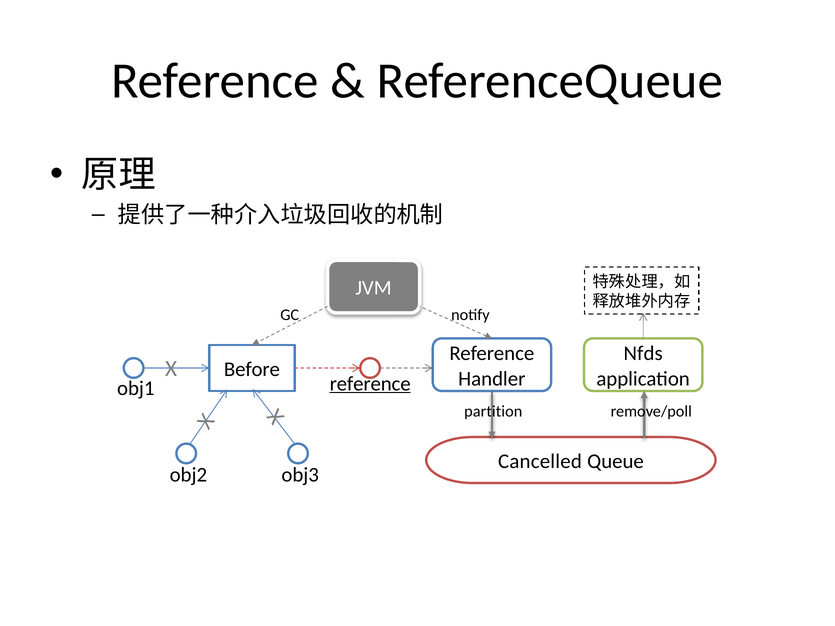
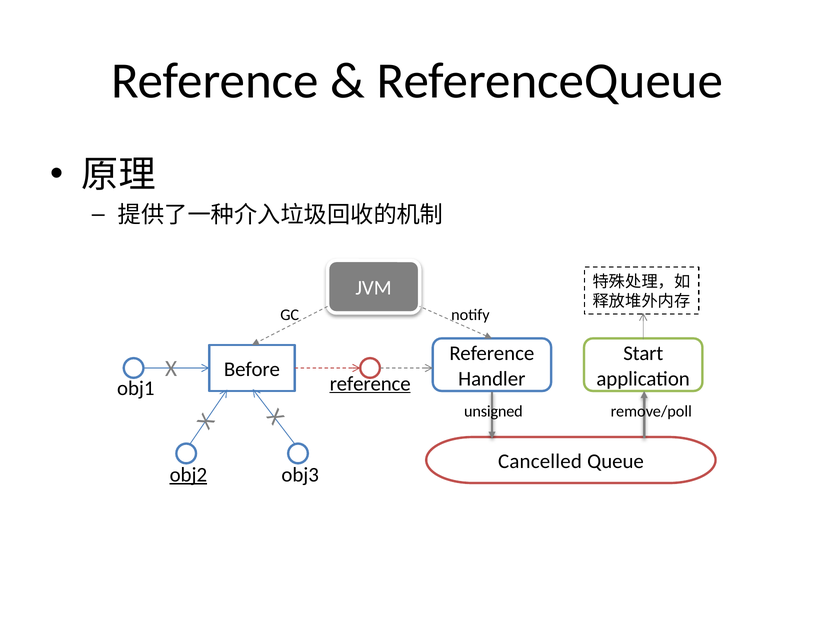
Nfds: Nfds -> Start (643, 354)
partition: partition -> unsigned (493, 412)
obj2 underline: none -> present (188, 475)
